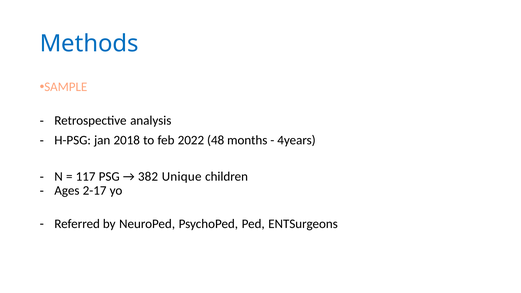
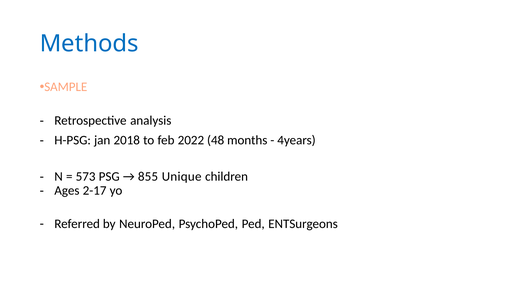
117: 117 -> 573 (86, 177)
382: 382 -> 855 (148, 177)
